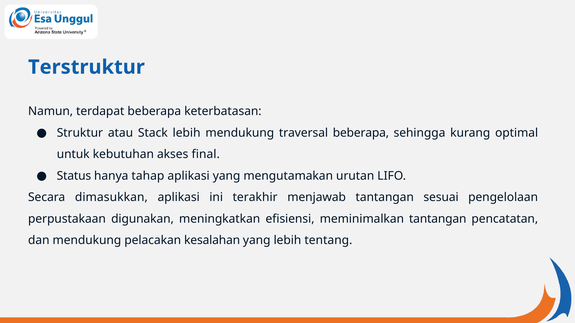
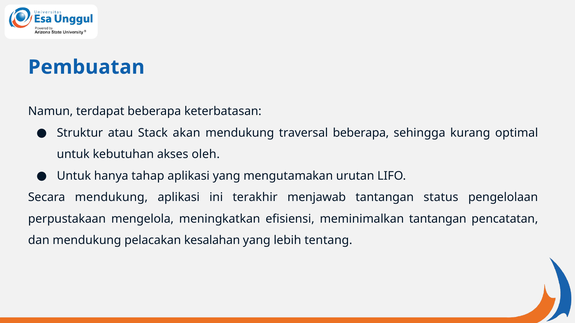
Terstruktur: Terstruktur -> Pembuatan (86, 67)
Stack lebih: lebih -> akan (187, 133)
final: final -> oleh (206, 154)
Status: Status -> Untuk (74, 176)
Secara dimasukkan: dimasukkan -> mendukung (111, 198)
sesuai: sesuai -> status (441, 198)
digunakan: digunakan -> mengelola (142, 219)
